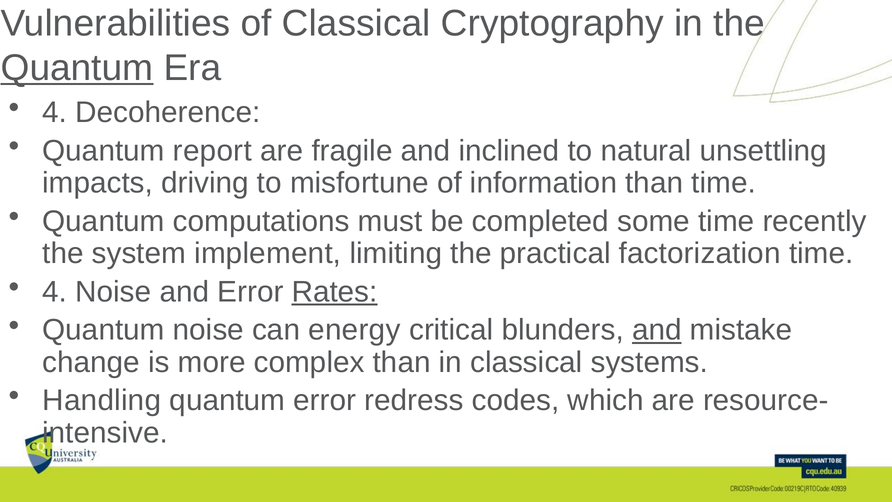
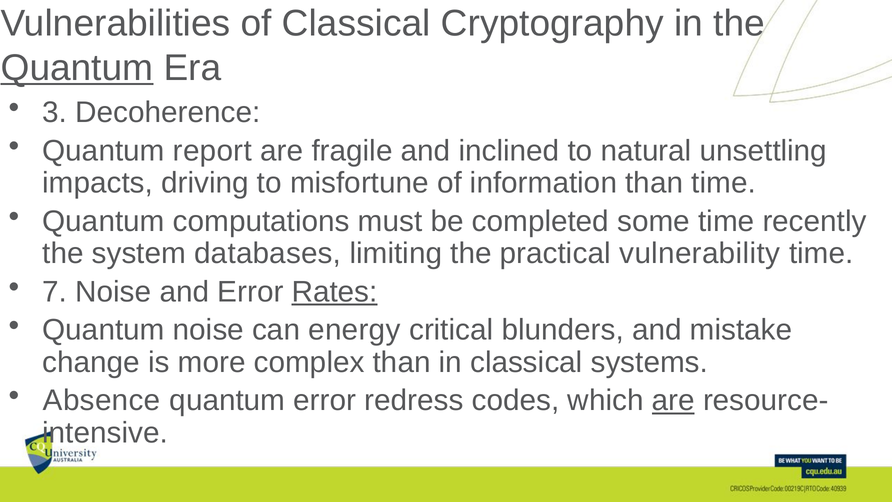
4: 4 -> 3 (55, 112)
implement: implement -> databases (268, 253)
factorization: factorization -> vulnerability (700, 253)
4: 4 -> 7 (55, 292)
and underline: present -> none (657, 330)
Handling: Handling -> Absence (102, 400)
are underline: none -> present (673, 400)
